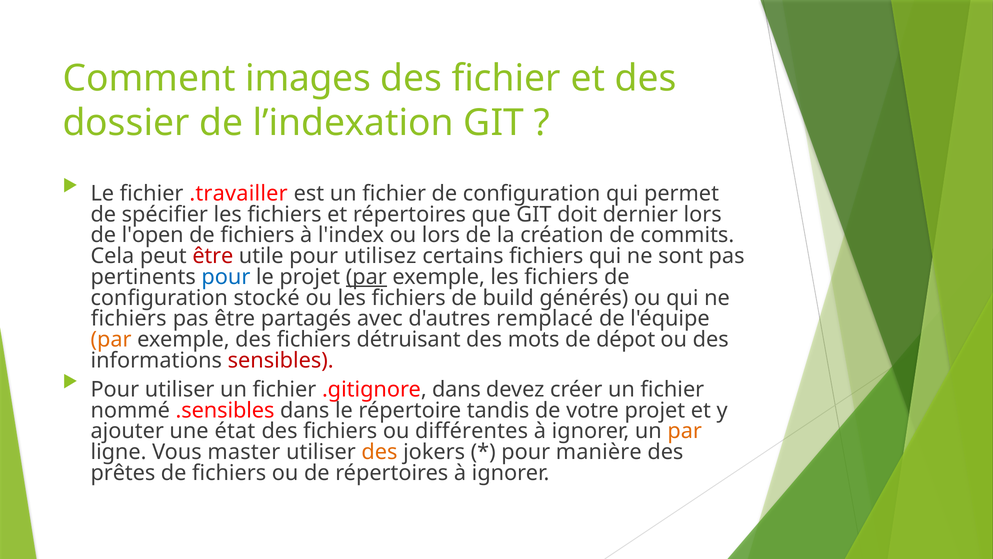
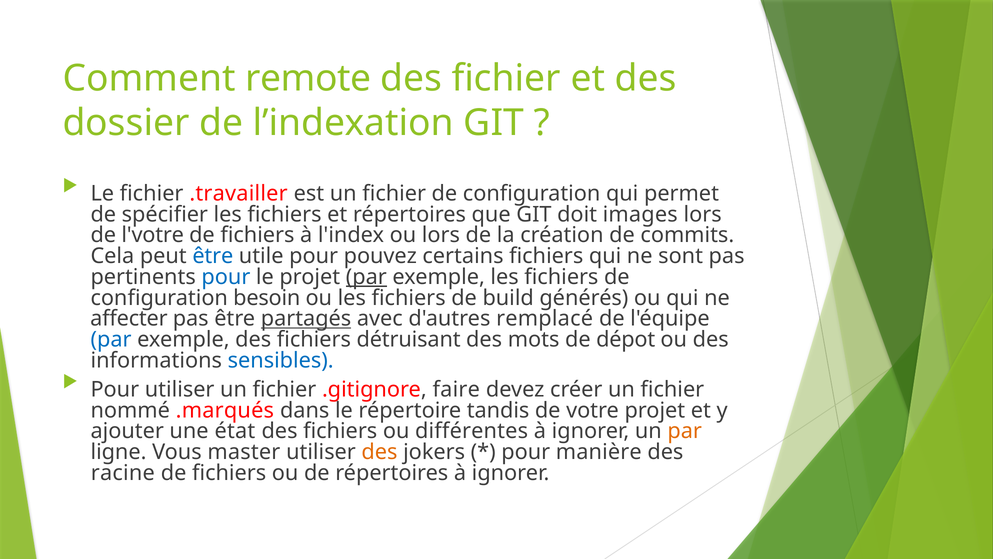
images: images -> remote (308, 78)
dernier: dernier -> images (640, 214)
l'open: l'open -> l'votre (153, 235)
être colour: red -> blue (213, 256)
utilisez: utilisez -> pouvez (380, 256)
stocké: stocké -> besoin (267, 298)
fichiers: fichiers -> affecter (129, 318)
partagés underline: none -> present (306, 318)
par colour: orange -> blue (111, 339)
sensibles colour: red -> blue (281, 360)
.gitignore dans: dans -> faire (456, 389)
.sensibles: .sensibles -> .marqués (225, 410)
prêtes: prêtes -> racine (123, 473)
